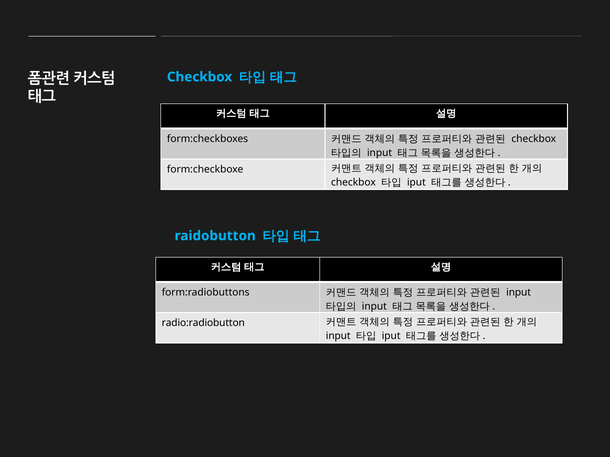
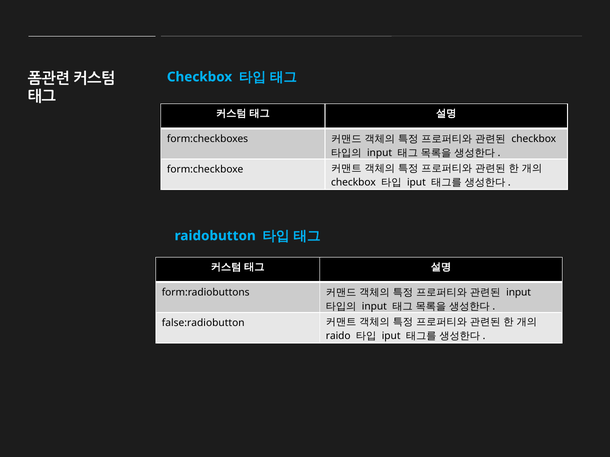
radio:radiobutton: radio:radiobutton -> false:radiobutton (203, 323)
input: input -> raido (338, 336)
